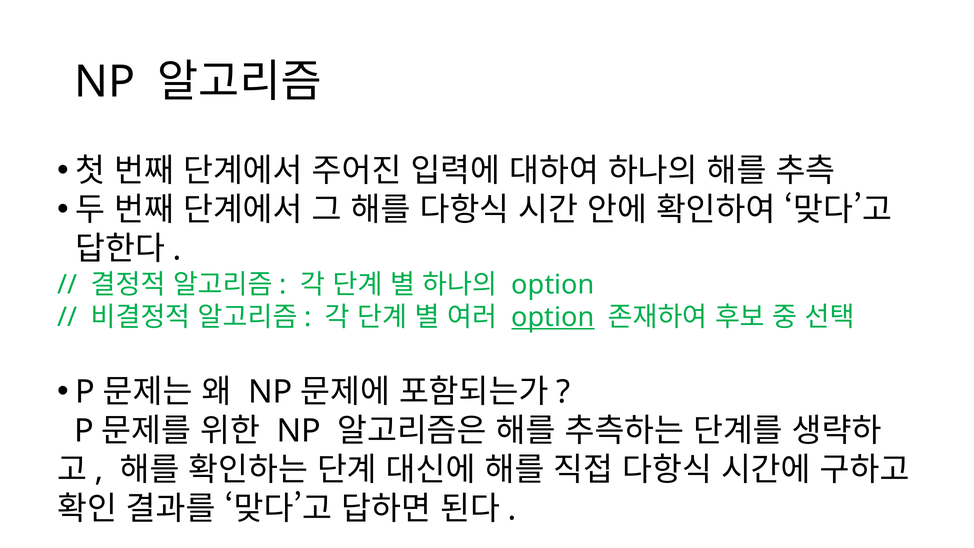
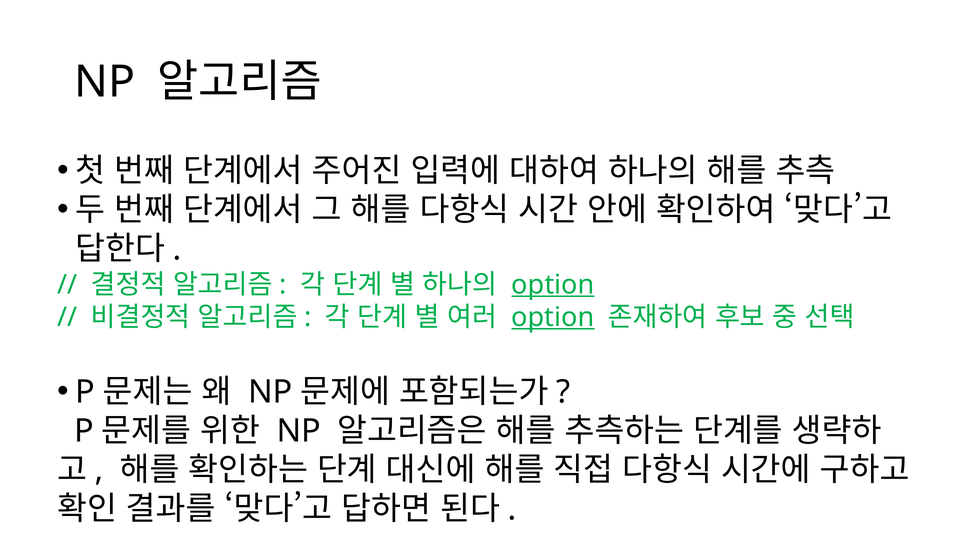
option underline: none -> present (553, 285)
